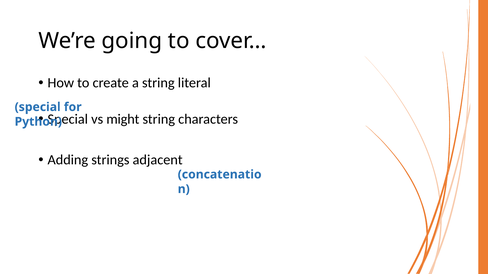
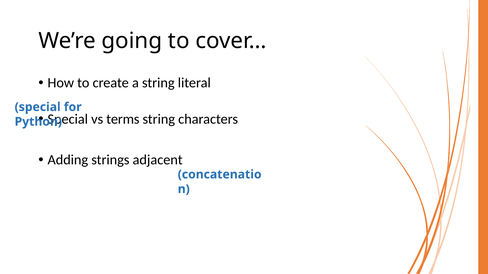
might: might -> terms (123, 119)
